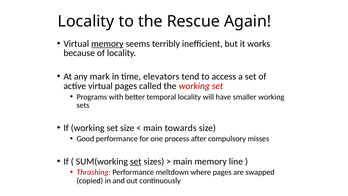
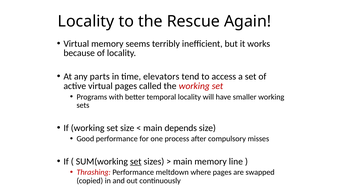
memory underline: present -> none (107, 44)
mark: mark -> parts (100, 76)
towards: towards -> depends (181, 128)
